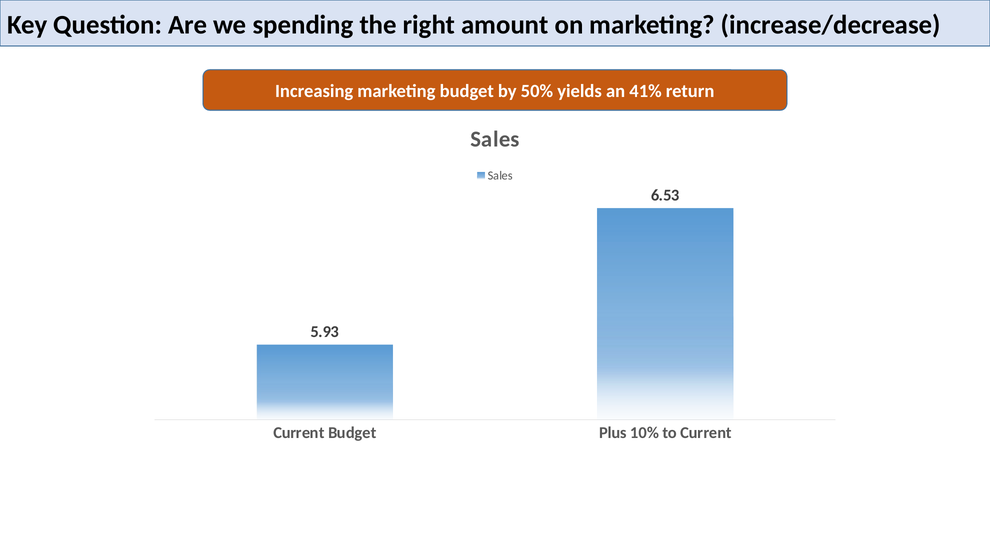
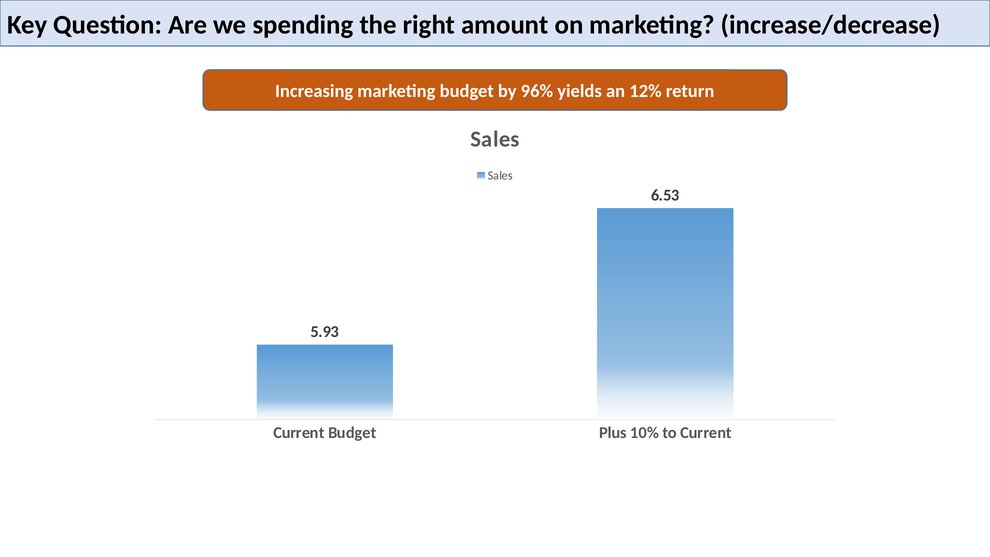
50%: 50% -> 96% (537, 91)
41%: 41% -> 12% (646, 91)
